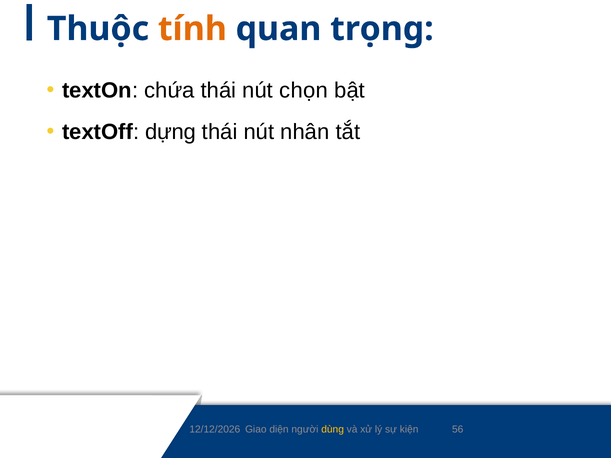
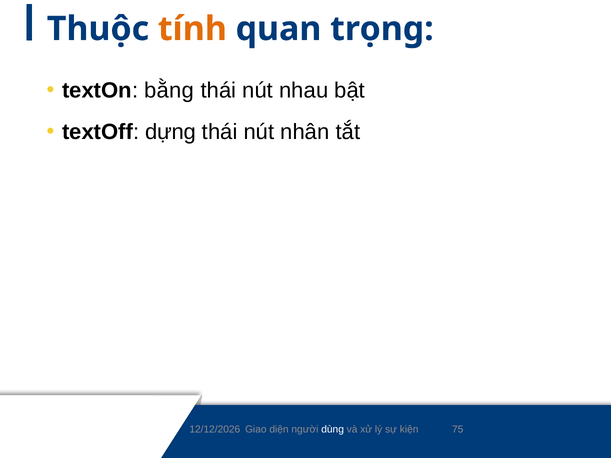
chứa: chứa -> bằng (169, 91)
chọn: chọn -> nhau (304, 91)
dùng colour: yellow -> white (333, 430)
56: 56 -> 75 (458, 430)
